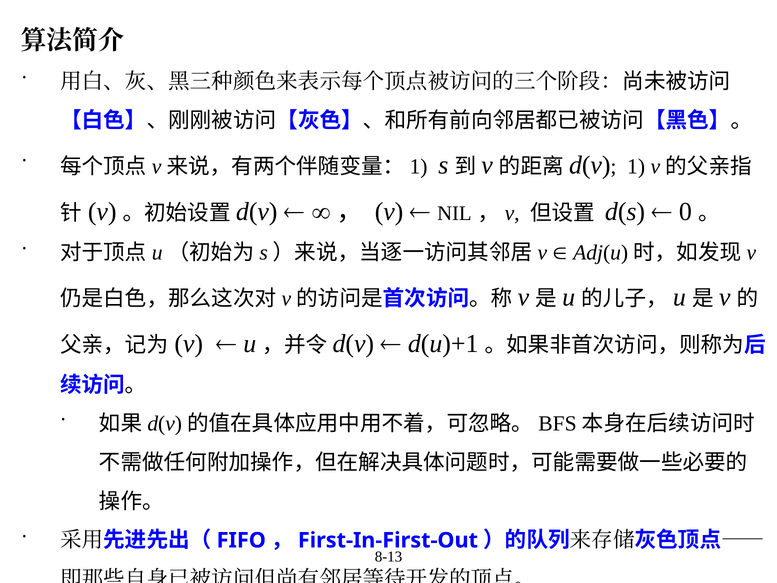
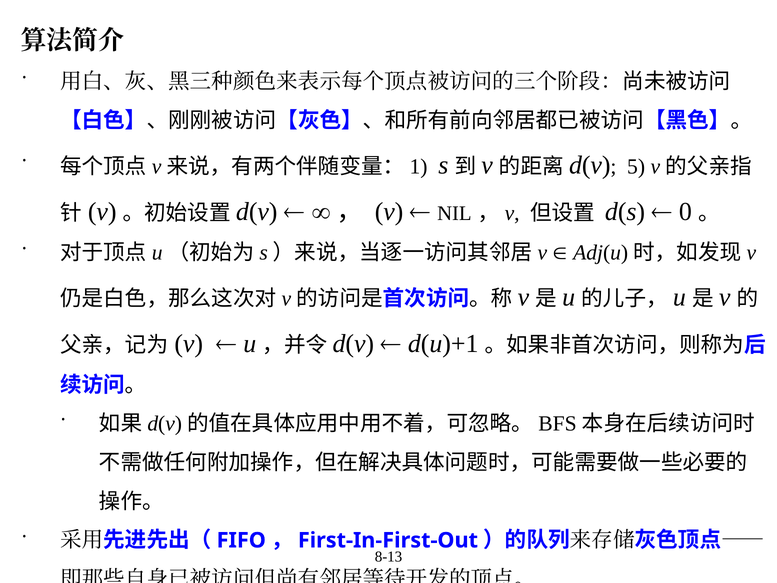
1: 1 -> 5 (636, 166)
